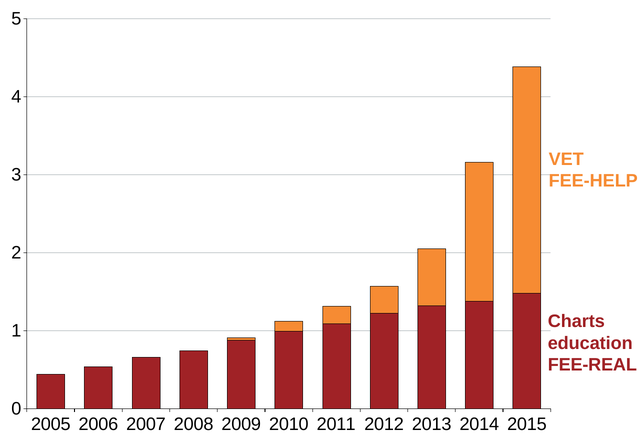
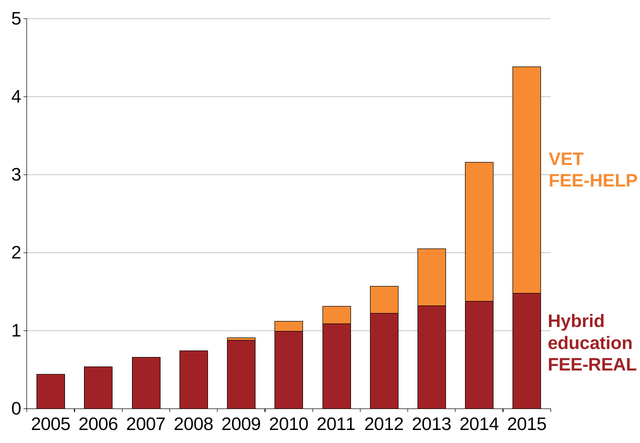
Charts: Charts -> Hybrid (576, 322)
